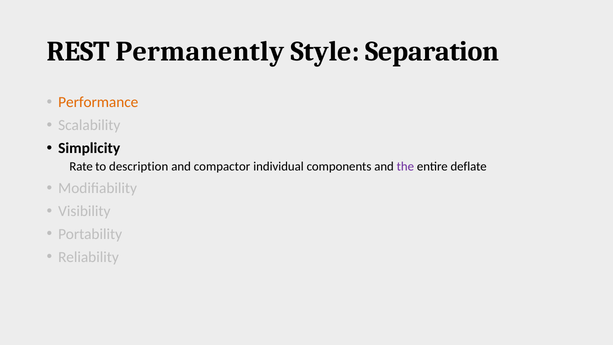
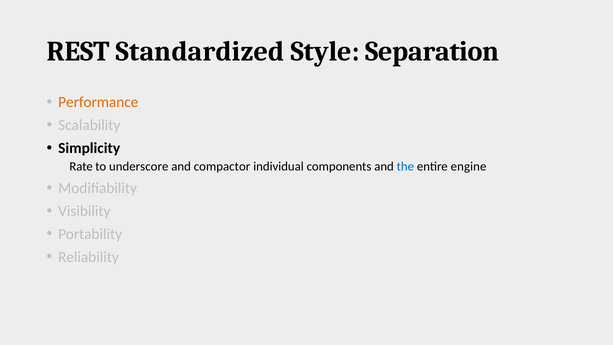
Permanently: Permanently -> Standardized (200, 51)
description: description -> underscore (139, 167)
the colour: purple -> blue (405, 167)
deflate: deflate -> engine (469, 167)
